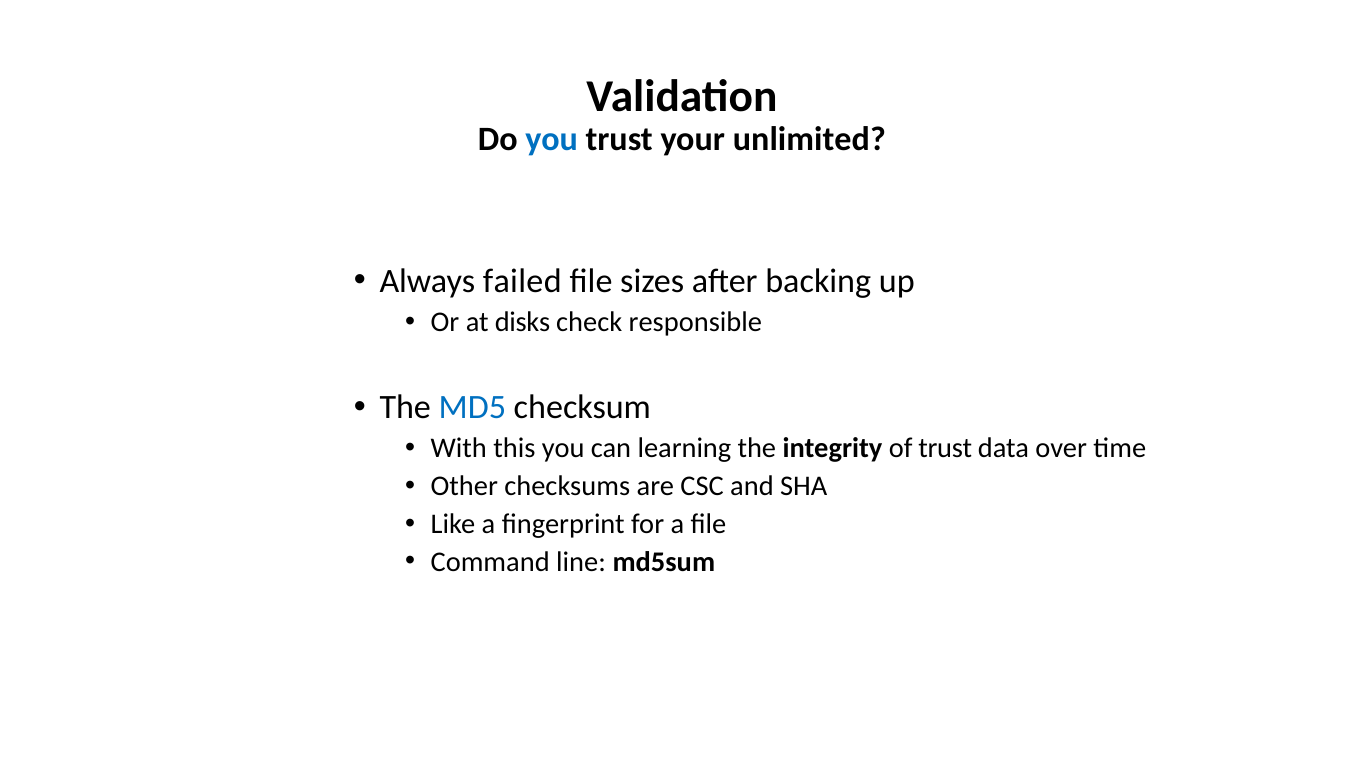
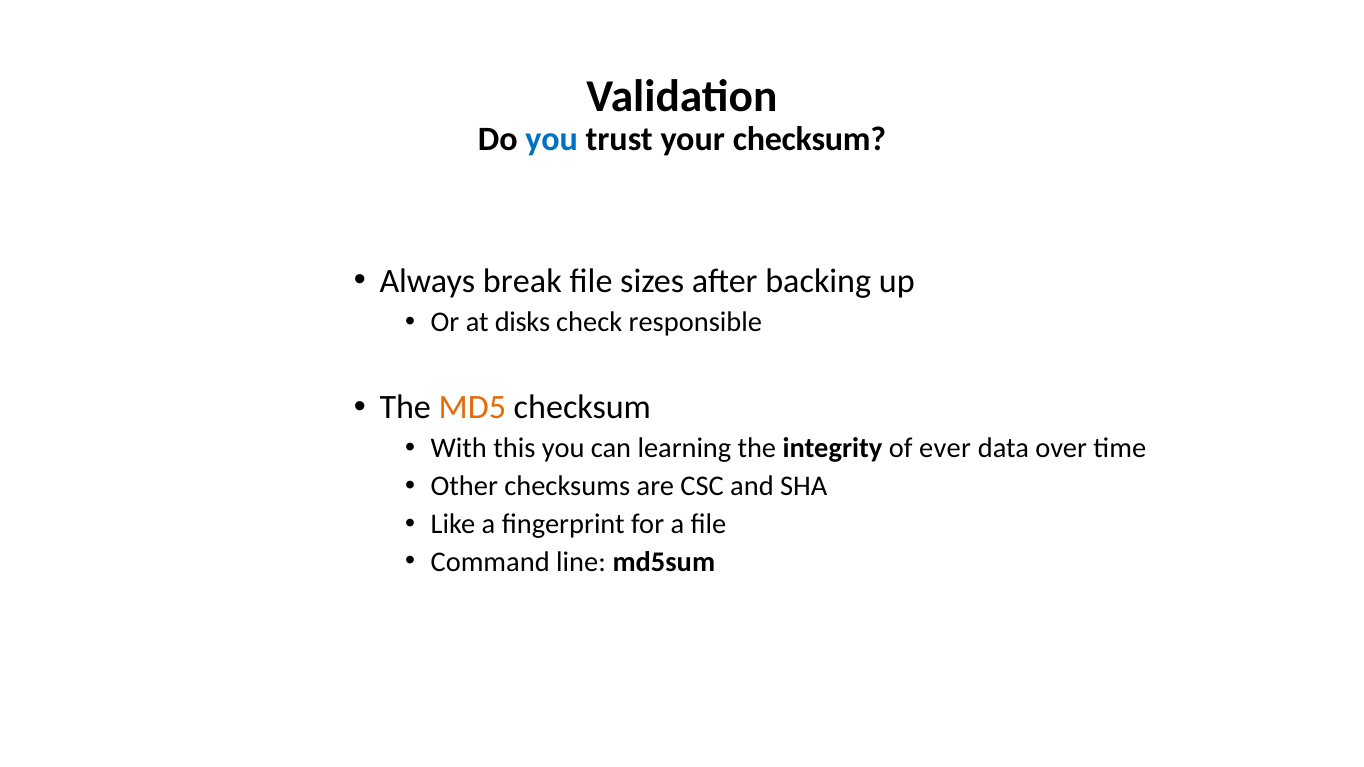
your unlimited: unlimited -> checksum (810, 139)
failed: failed -> break (522, 281)
MD5 colour: blue -> orange (472, 408)
of trust: trust -> ever (945, 449)
